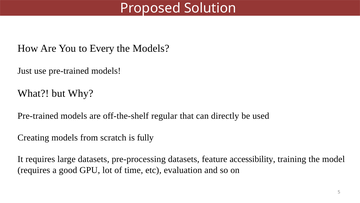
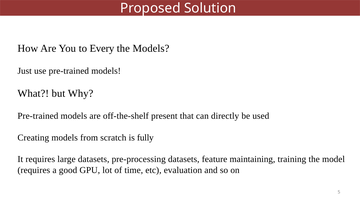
regular: regular -> present (164, 116)
accessibility: accessibility -> maintaining (252, 159)
